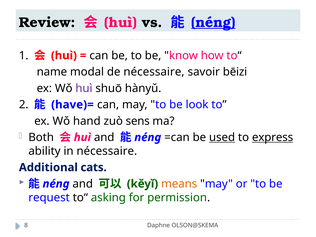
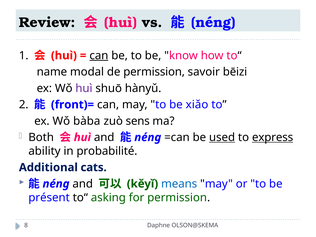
néng underline: present -> none (213, 22)
can underline: none -> present (99, 56)
de nécessaire: nécessaire -> permission (154, 72)
have)=: have)= -> front)= (72, 105)
look: look -> xiǎo (197, 105)
hand: hand -> bàba (87, 121)
in nécessaire: nécessaire -> probabilité (107, 151)
means colour: orange -> blue (179, 184)
request: request -> présent (49, 198)
